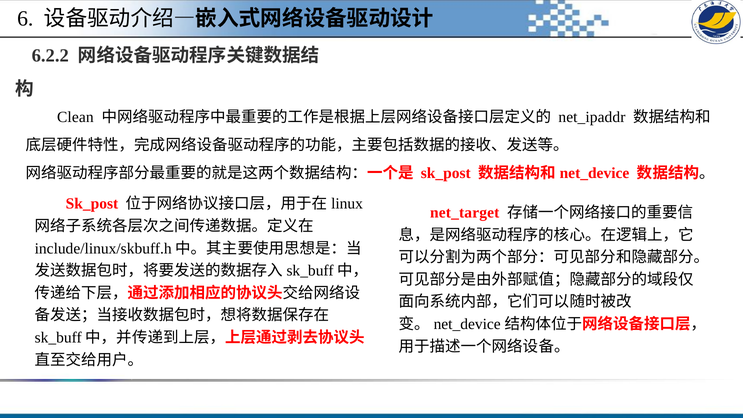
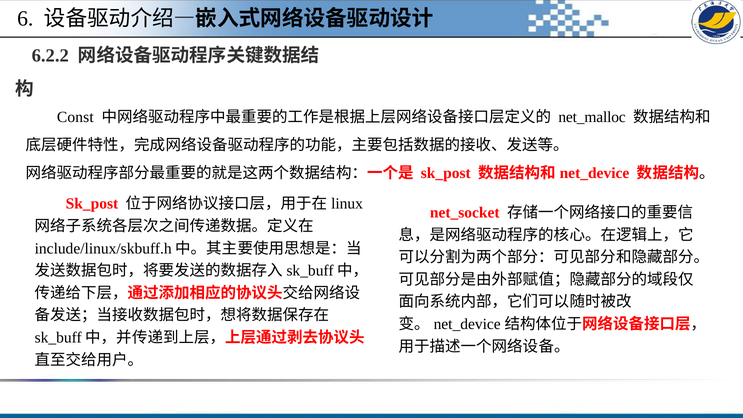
Clean: Clean -> Const (75, 117)
net_ipaddr: net_ipaddr -> net_malloc (592, 117)
net_target: net_target -> net_socket (465, 213)
